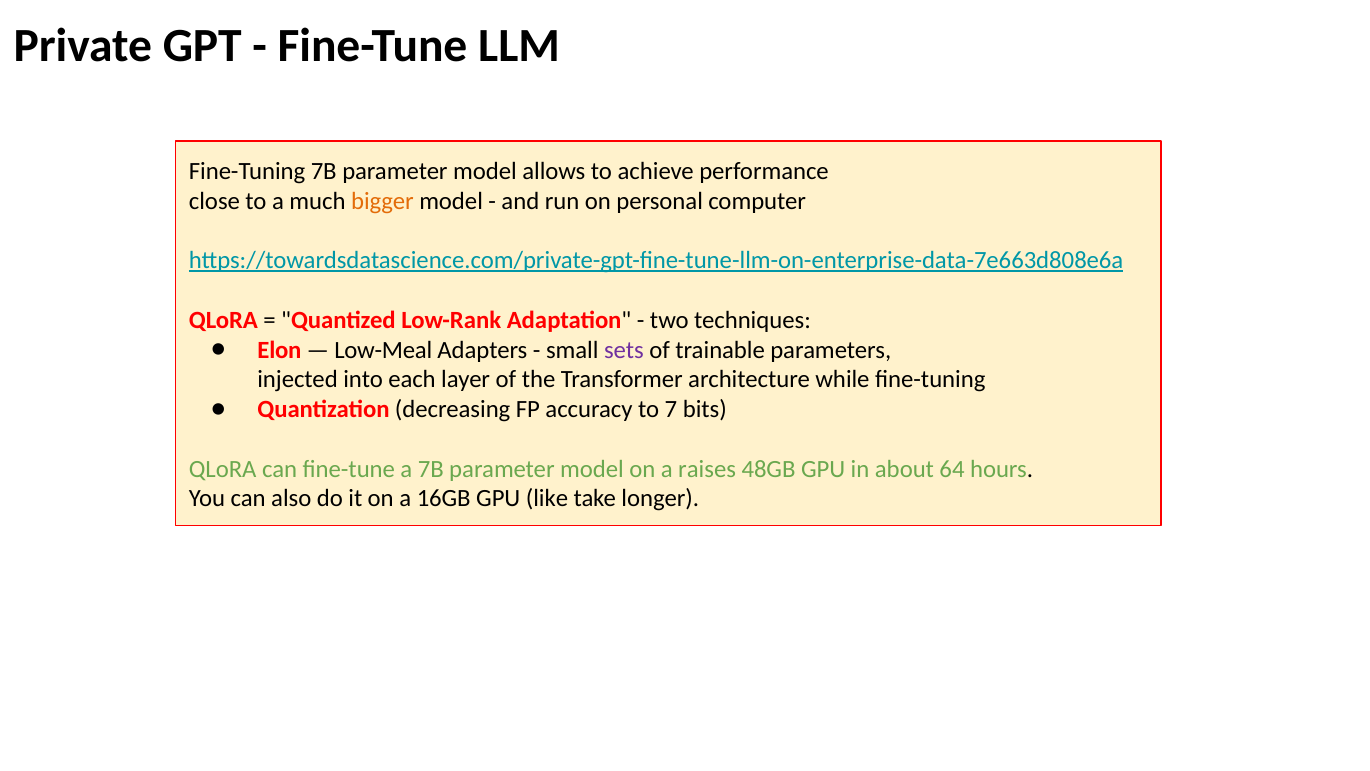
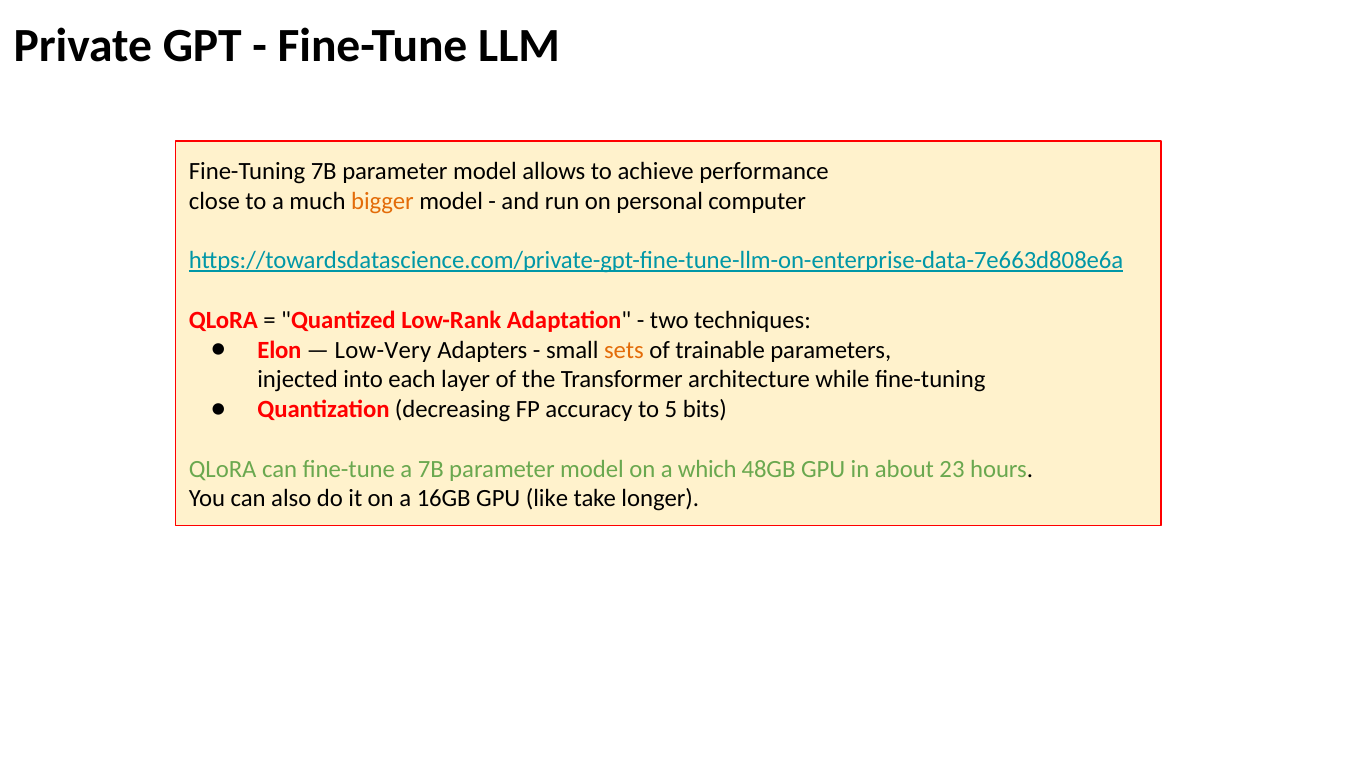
Low-Meal: Low-Meal -> Low-Very (383, 350)
sets colour: purple -> orange (624, 350)
7: 7 -> 5 (671, 409)
raises: raises -> which (707, 469)
64: 64 -> 23 (952, 469)
